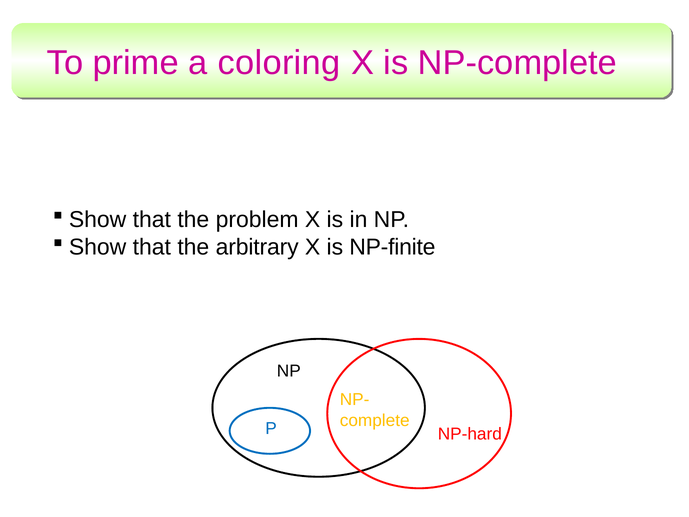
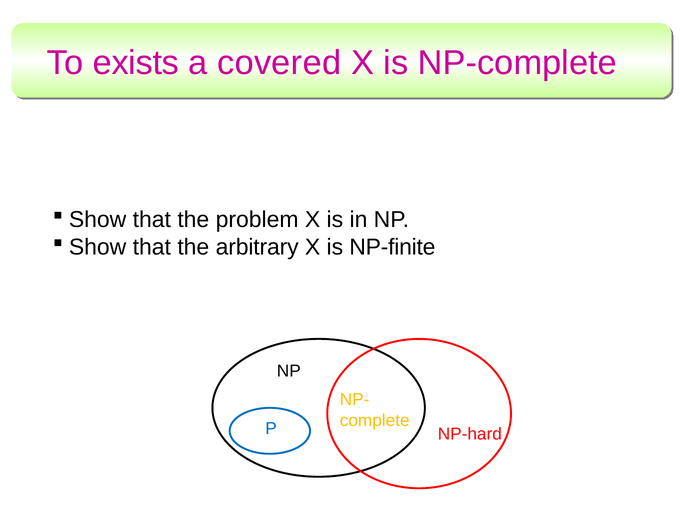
prime: prime -> exists (136, 63)
coloring: coloring -> covered (279, 63)
